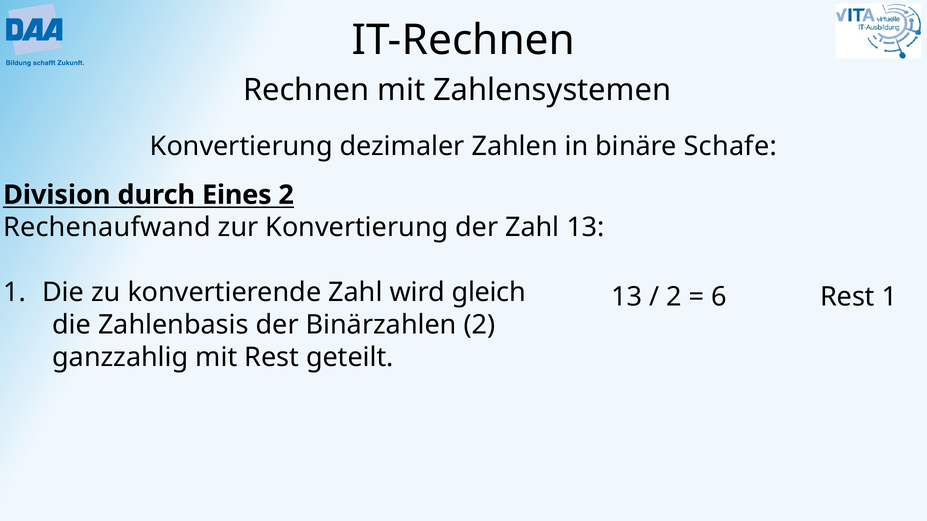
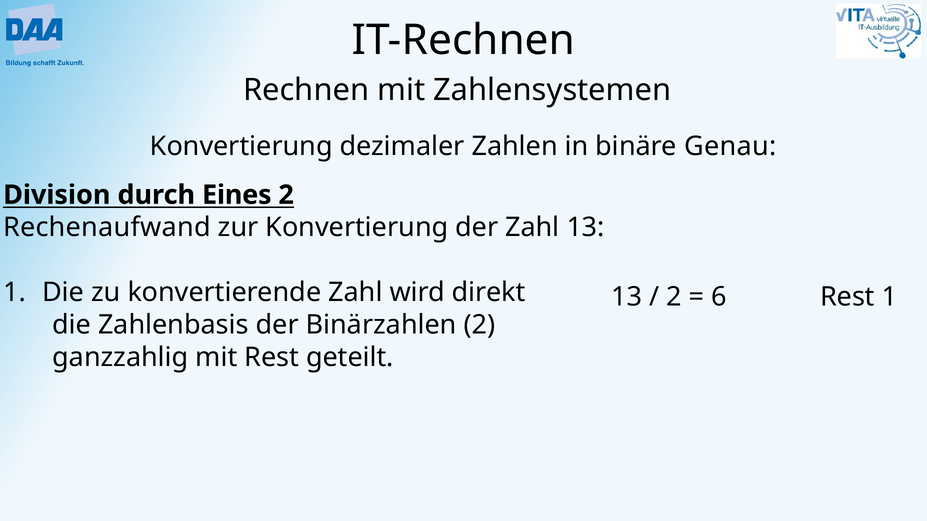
Schafe: Schafe -> Genau (730, 147)
gleich: gleich -> direkt (489, 292)
